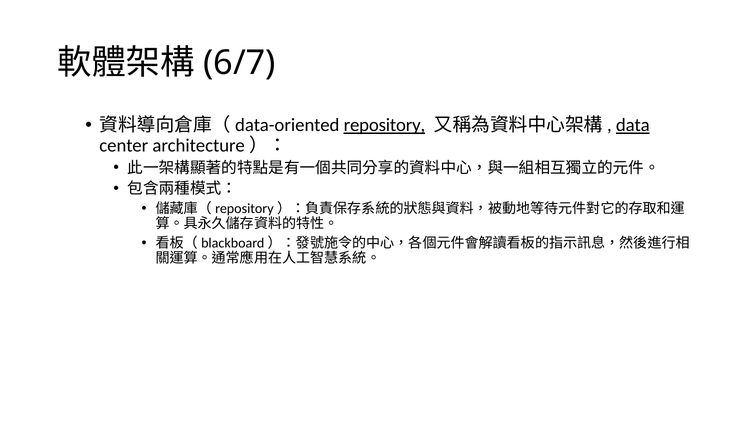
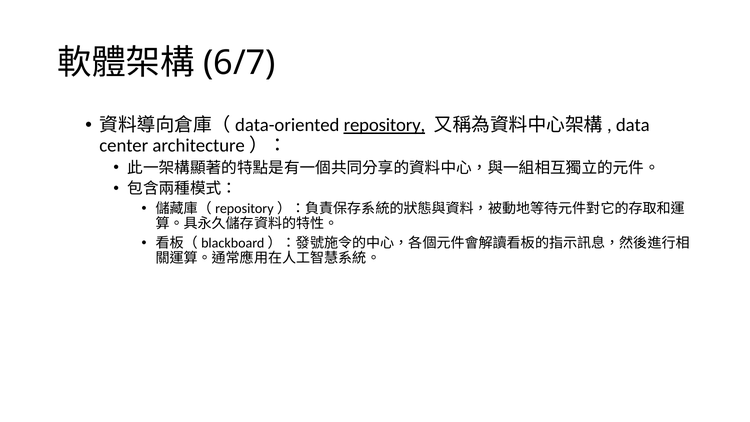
data underline: present -> none (633, 125)
